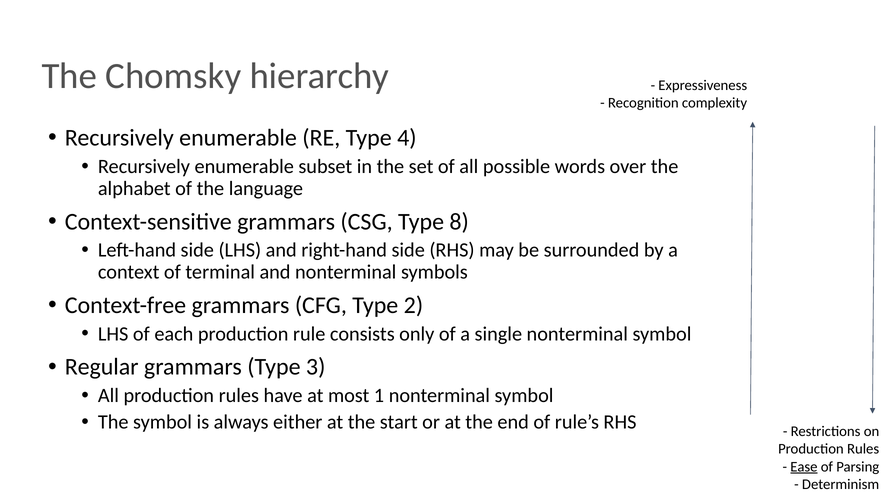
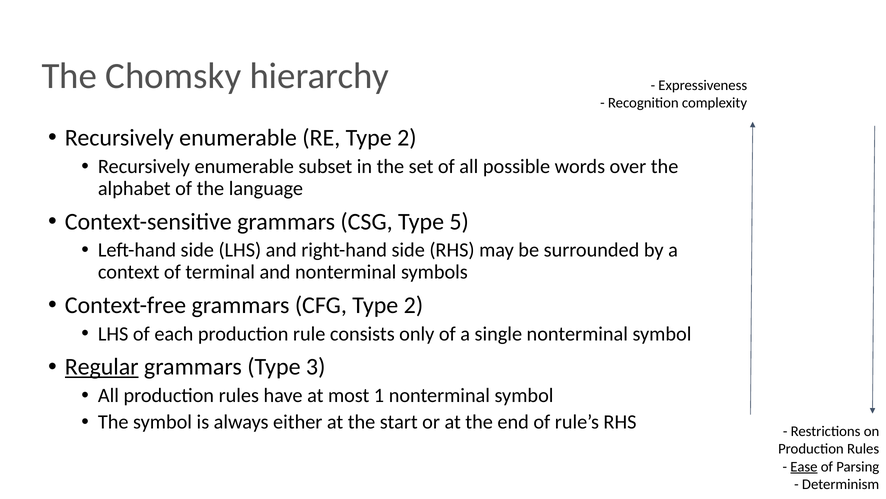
RE Type 4: 4 -> 2 (407, 138)
8: 8 -> 5 (459, 221)
Regular underline: none -> present (102, 367)
